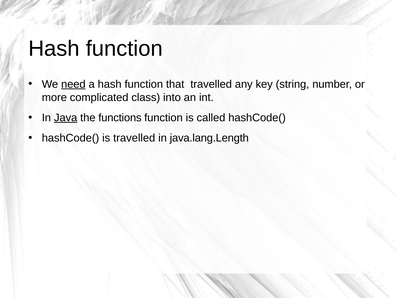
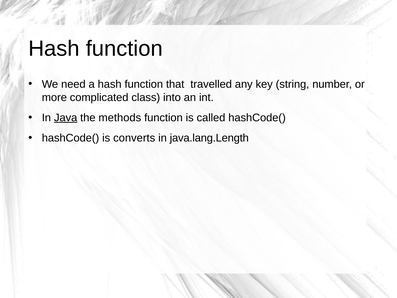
need underline: present -> none (73, 84)
functions: functions -> methods (120, 118)
is travelled: travelled -> converts (134, 138)
